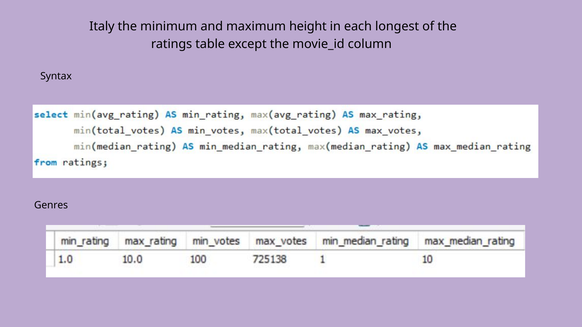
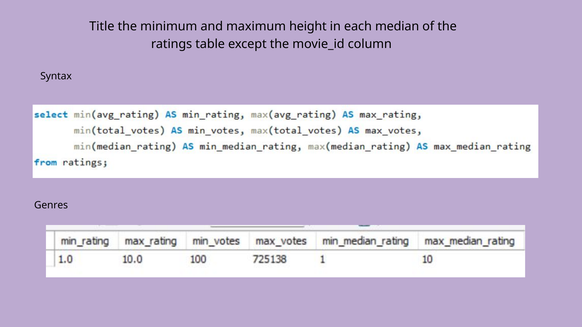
Italy: Italy -> Title (102, 27)
longest: longest -> median (397, 27)
